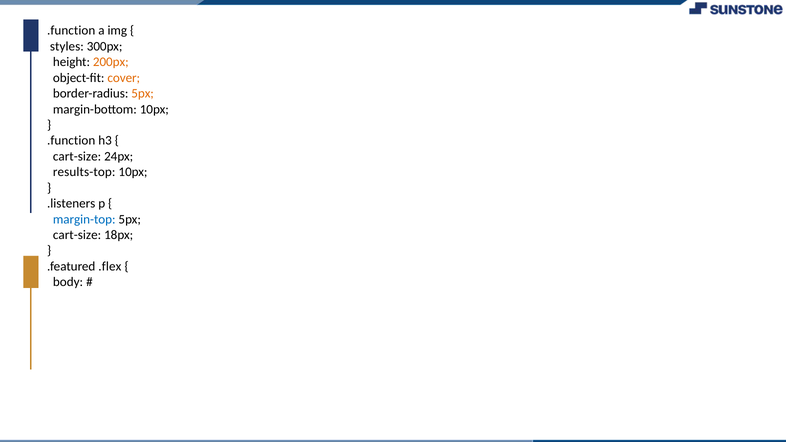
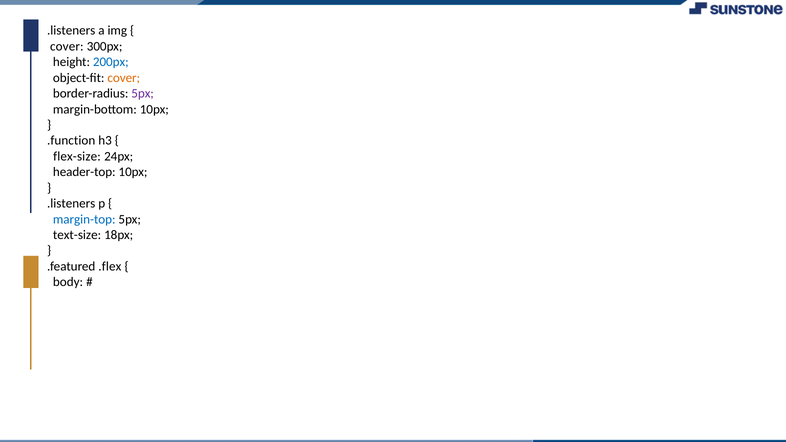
.function: .function -> .listeners (71, 31)
styles: styles -> cover (67, 46)
200px colour: orange -> blue (111, 62)
5px colour: orange -> purple (143, 93)
cart-size: cart-size -> flex-size (77, 156)
results-top: results-top -> header-top (84, 172)
cart-size: cart-size -> text-size (77, 235)
